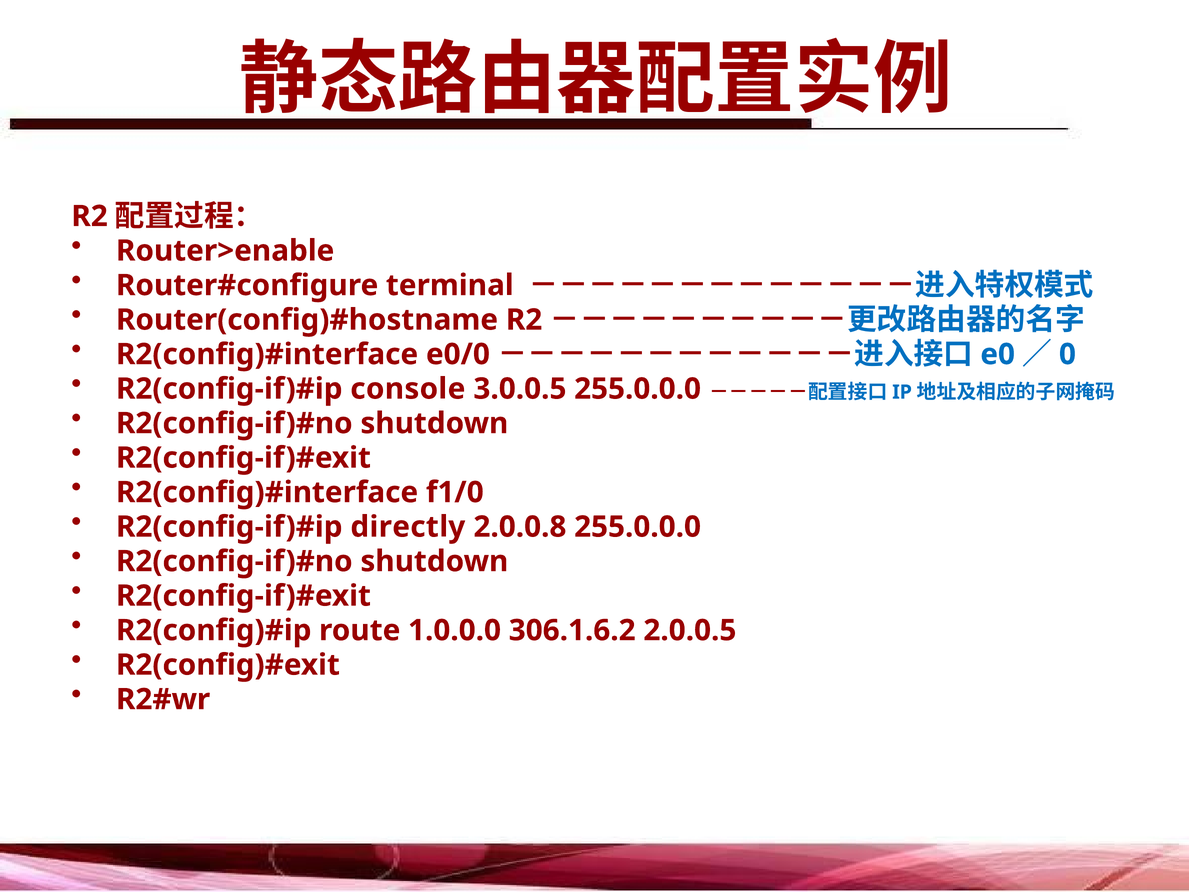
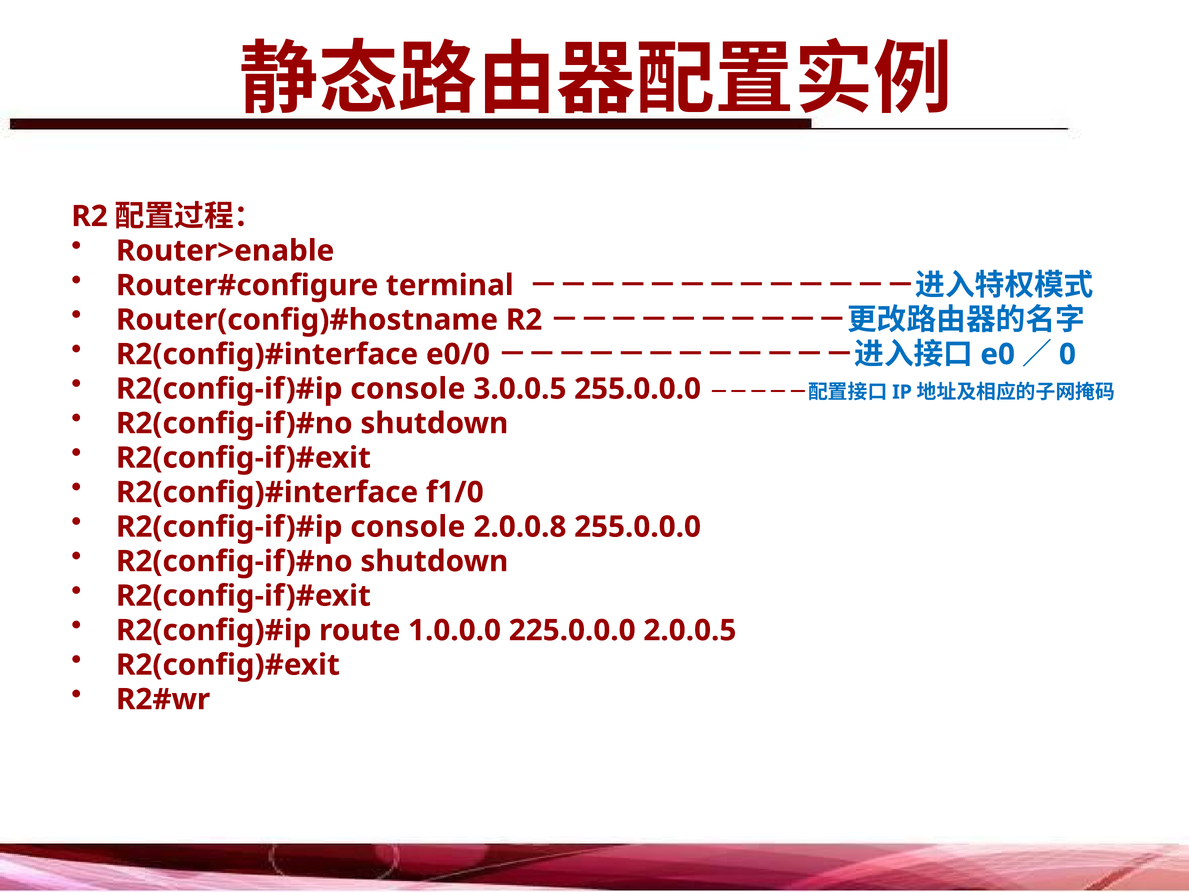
directly: directly -> console (408, 527)
306.1.6.2: 306.1.6.2 -> 225.0.0.0 (572, 630)
